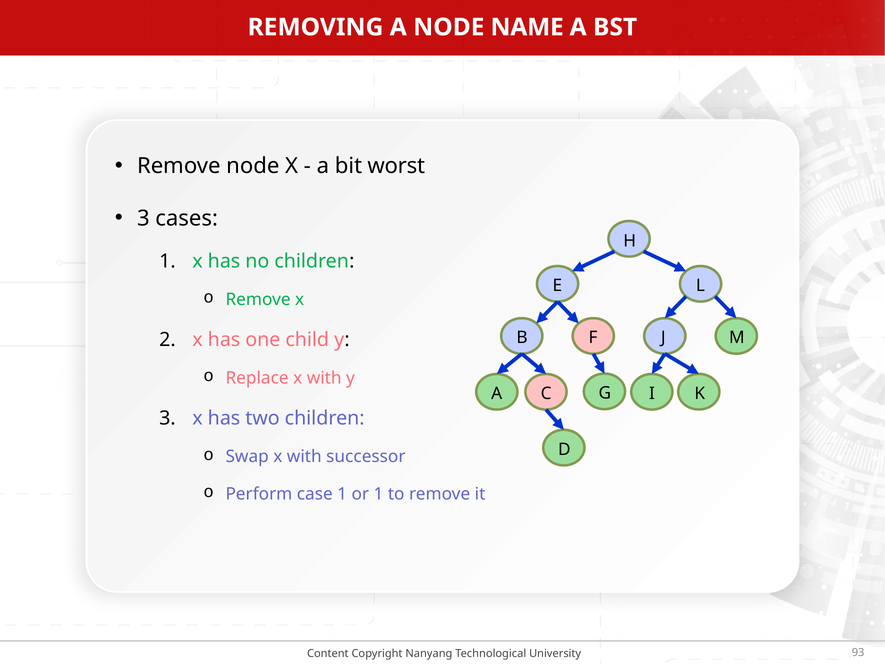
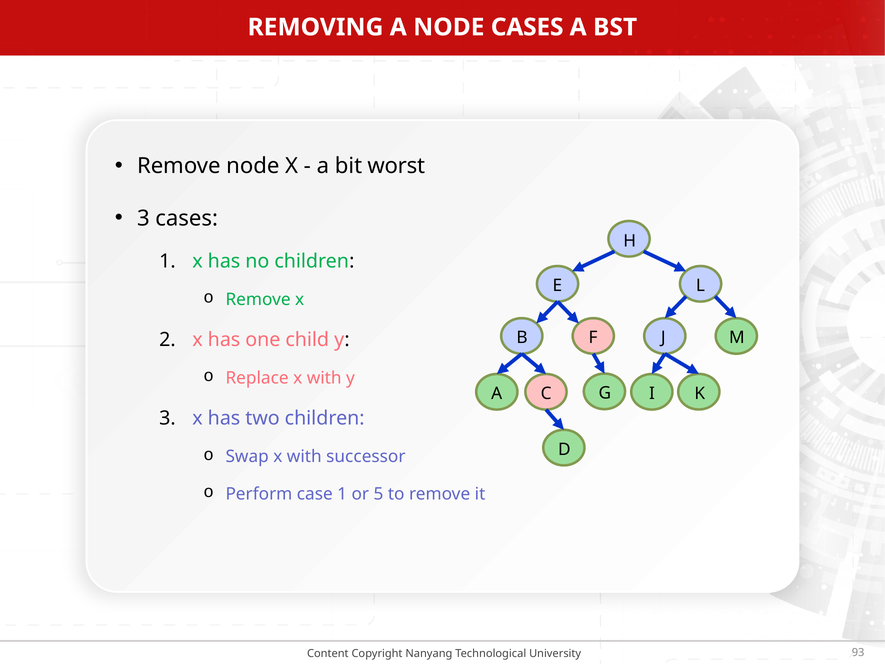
NODE NAME: NAME -> CASES (527, 27)
or 1: 1 -> 5 (379, 494)
